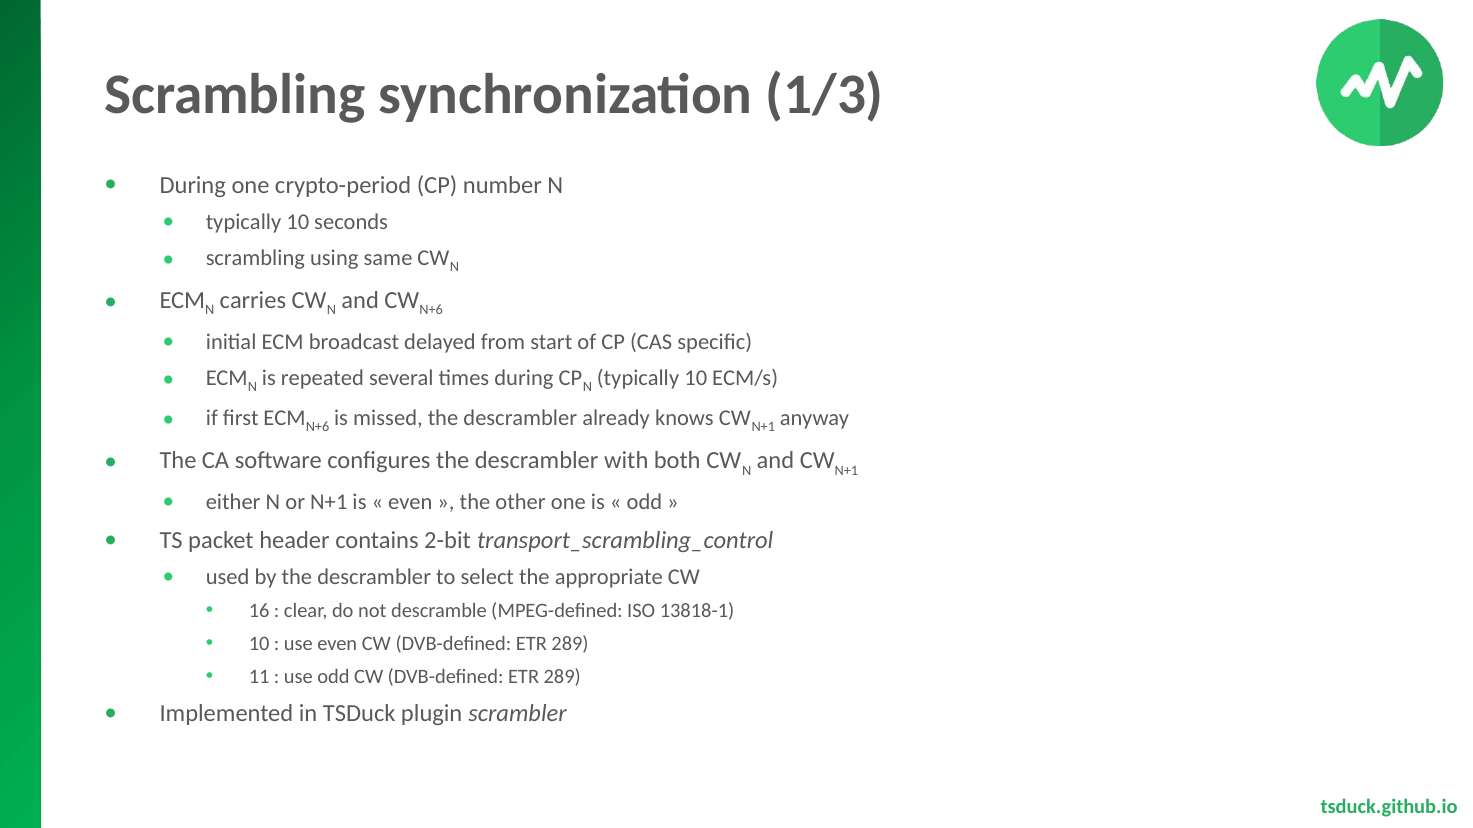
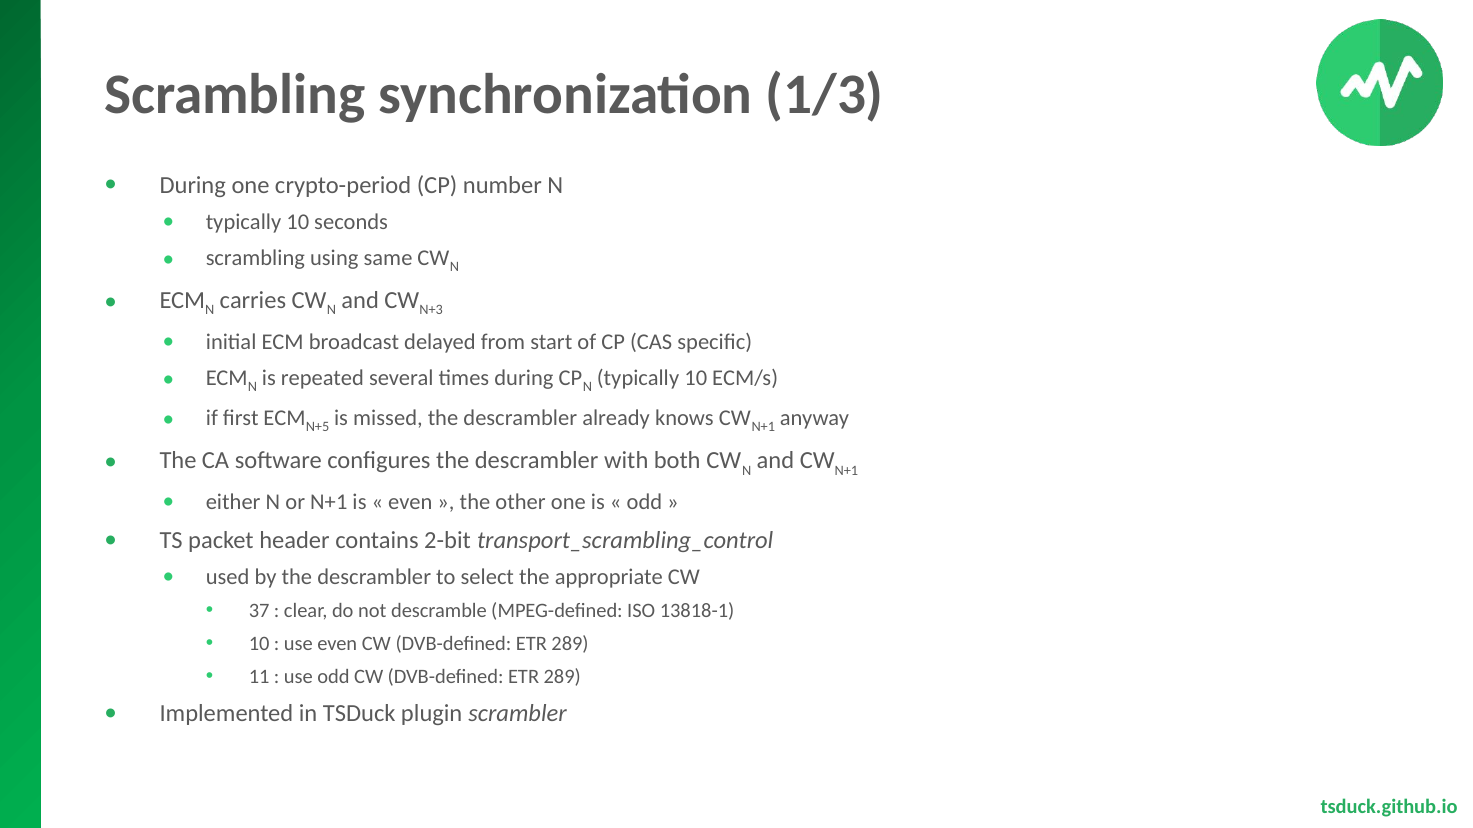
CW N+6: N+6 -> N+3 (431, 310)
ECM N+6: N+6 -> N+5 (318, 427)
16: 16 -> 37 (259, 611)
